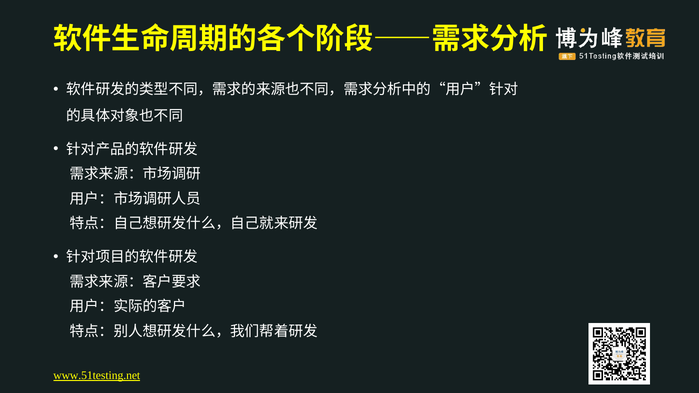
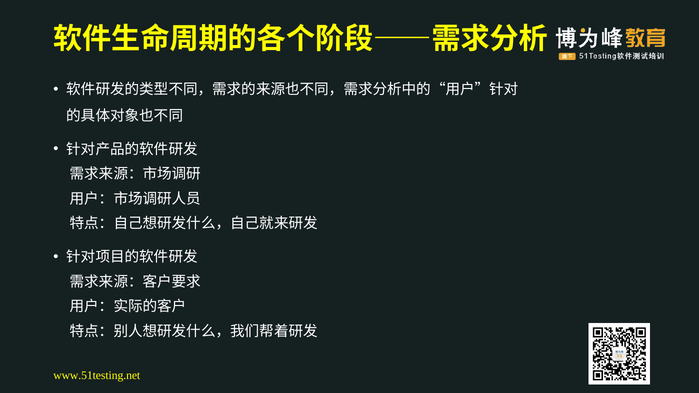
www.51testing.net underline: present -> none (97, 376)
